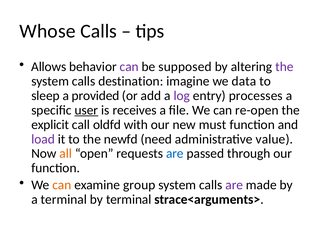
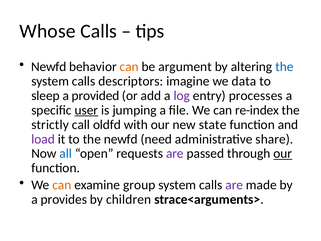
Allows: Allows -> Newfd (49, 67)
can colour: purple -> orange (129, 67)
supposed: supposed -> argument (185, 67)
the colour: purple -> blue (284, 67)
destination: destination -> descriptors (131, 81)
receives: receives -> jumping (135, 110)
re-open: re-open -> re-index (257, 110)
explicit: explicit -> strictly (50, 125)
must: must -> state (213, 125)
value: value -> share (274, 139)
all colour: orange -> blue (66, 153)
are colour: blue -> purple (175, 153)
our underline: none -> present (283, 153)
a terminal: terminal -> provides (64, 199)
by terminal: terminal -> children (129, 199)
